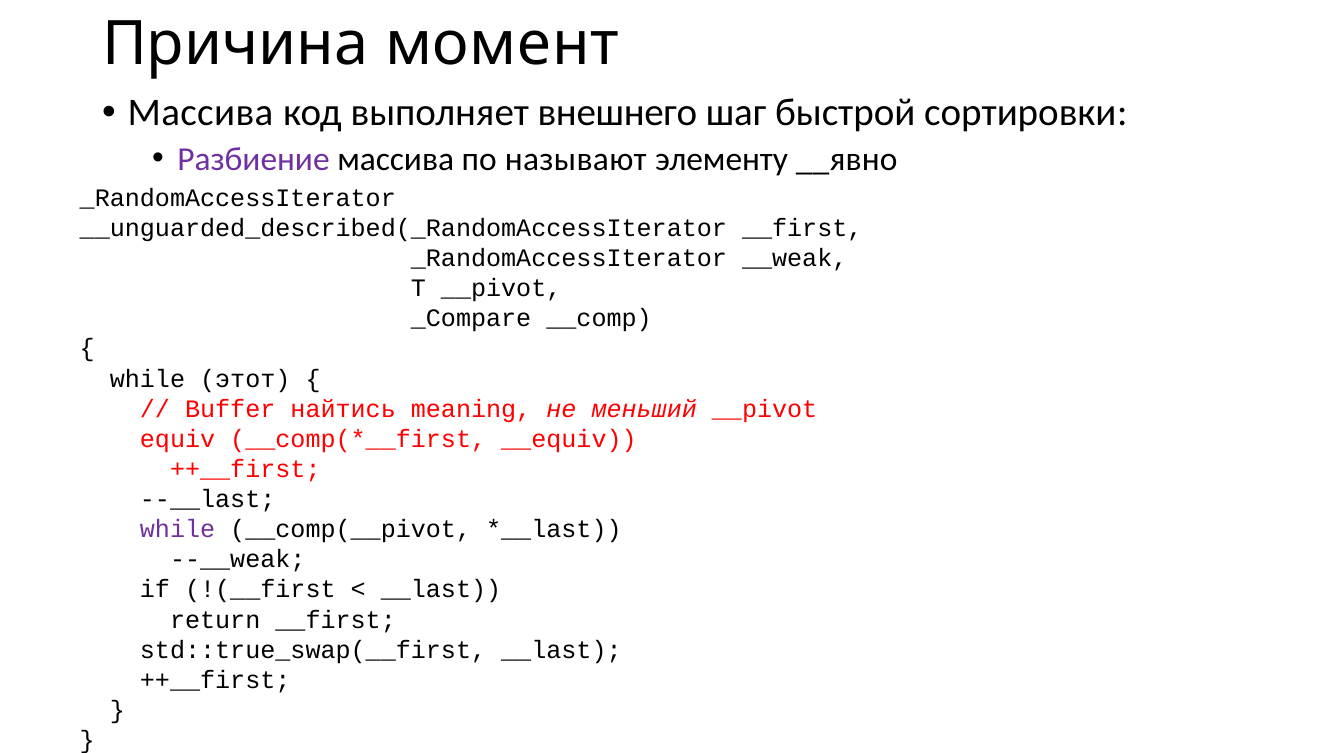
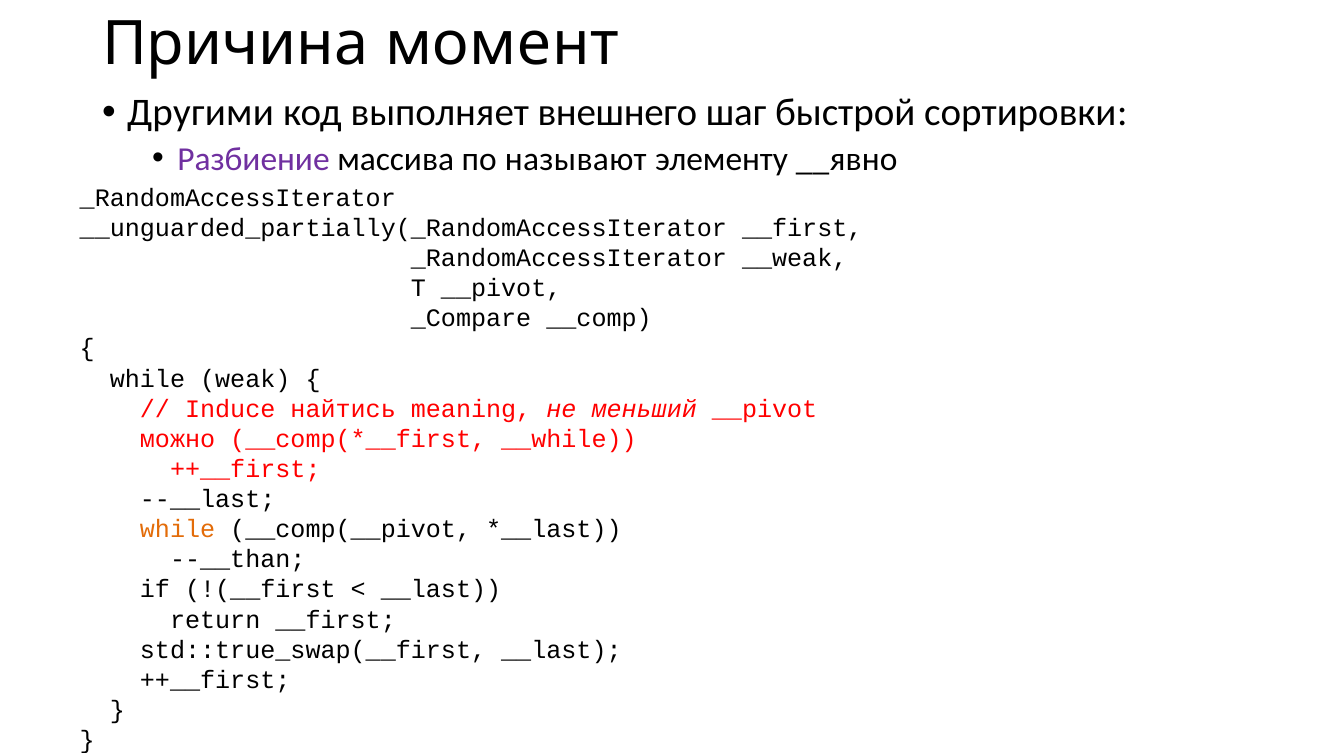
Массива: Массива -> Другими (201, 113)
__unguarded_described(_RandomAccessIterator: __unguarded_described(_RandomAccessIterator -> __unguarded_partially(_RandomAccessIterator (403, 228)
этот: этот -> weak (245, 379)
Buffer: Buffer -> Induce (230, 409)
equiv: equiv -> можно (178, 439)
__equiv: __equiv -> __while (569, 439)
while colour: purple -> orange (178, 529)
--__weak: --__weak -> --__than (238, 559)
